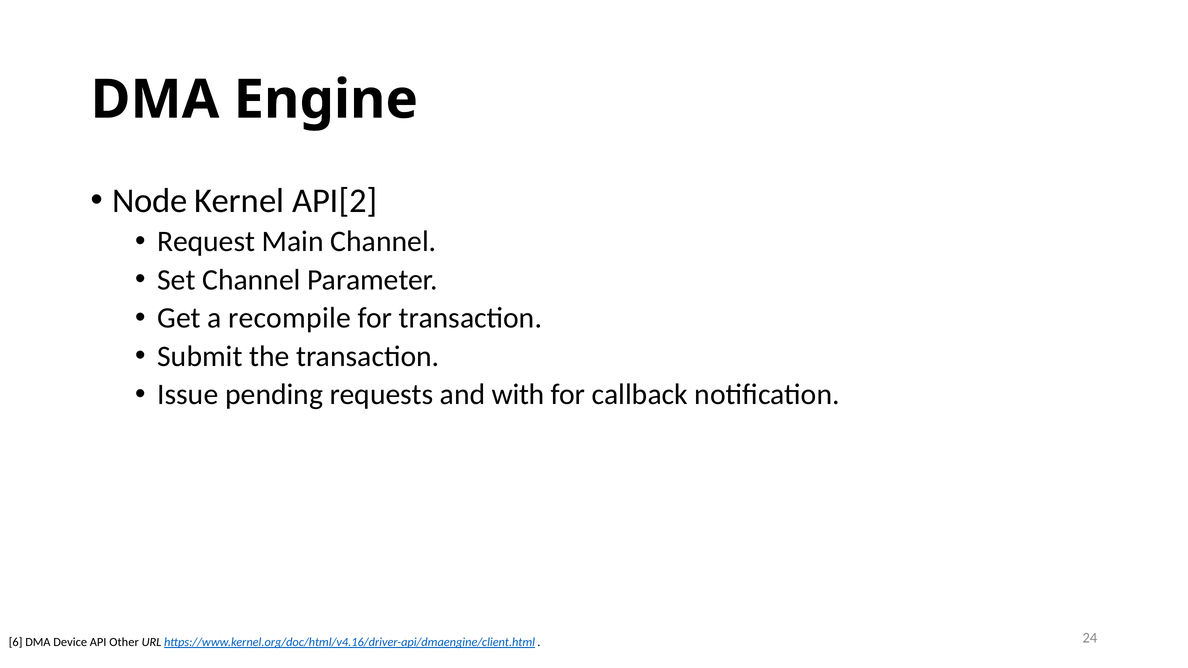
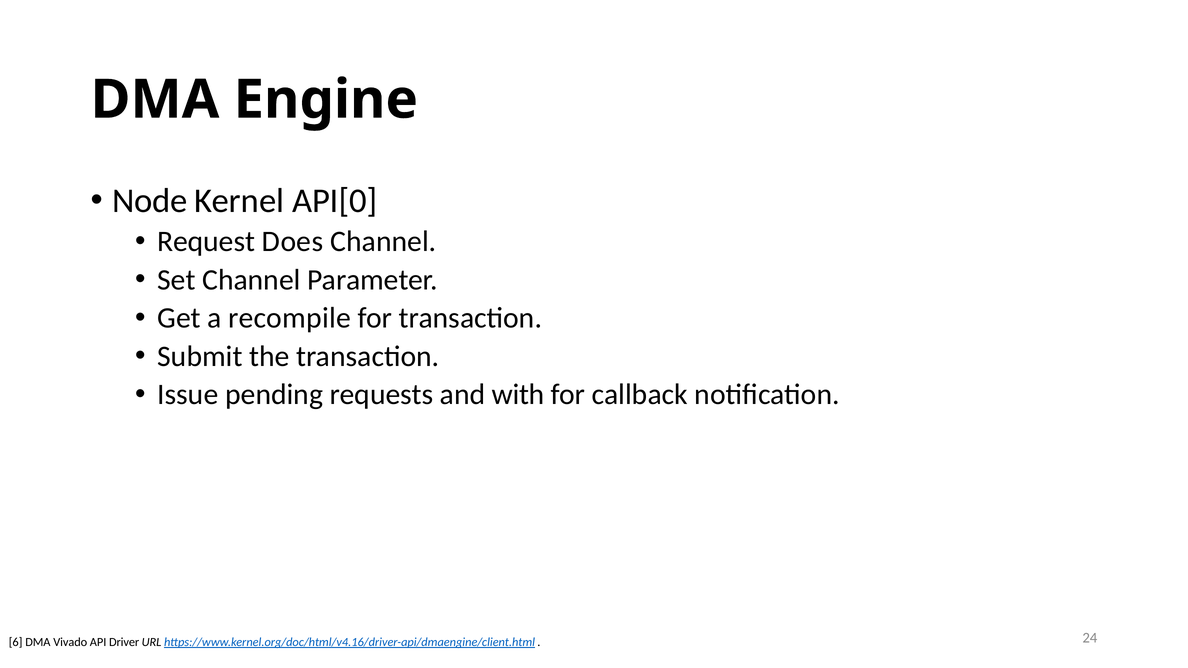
API[2: API[2 -> API[0 (335, 201)
Main: Main -> Does (293, 242)
Device: Device -> Vivado (70, 642)
Other: Other -> Driver (124, 642)
